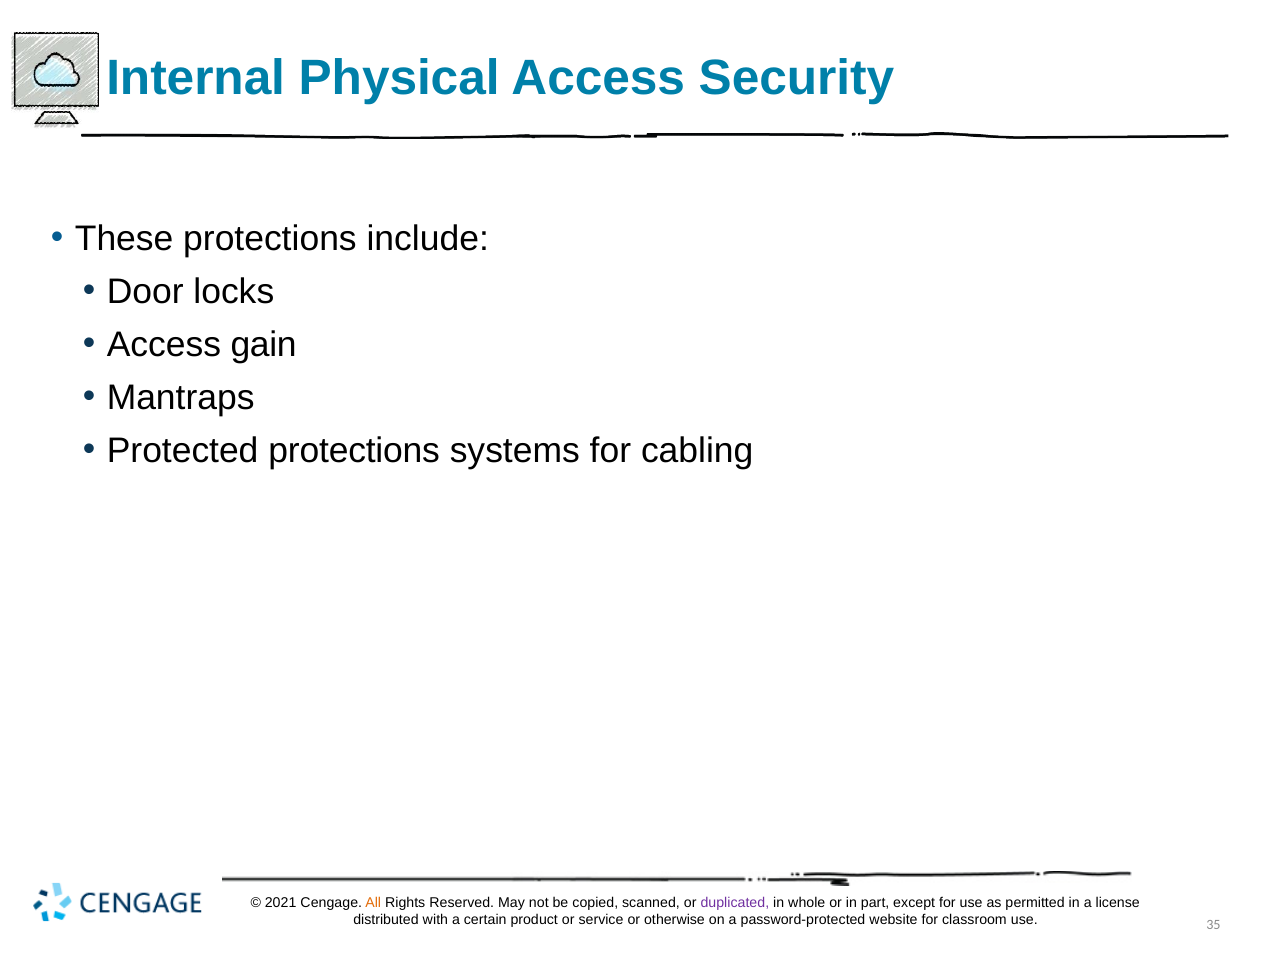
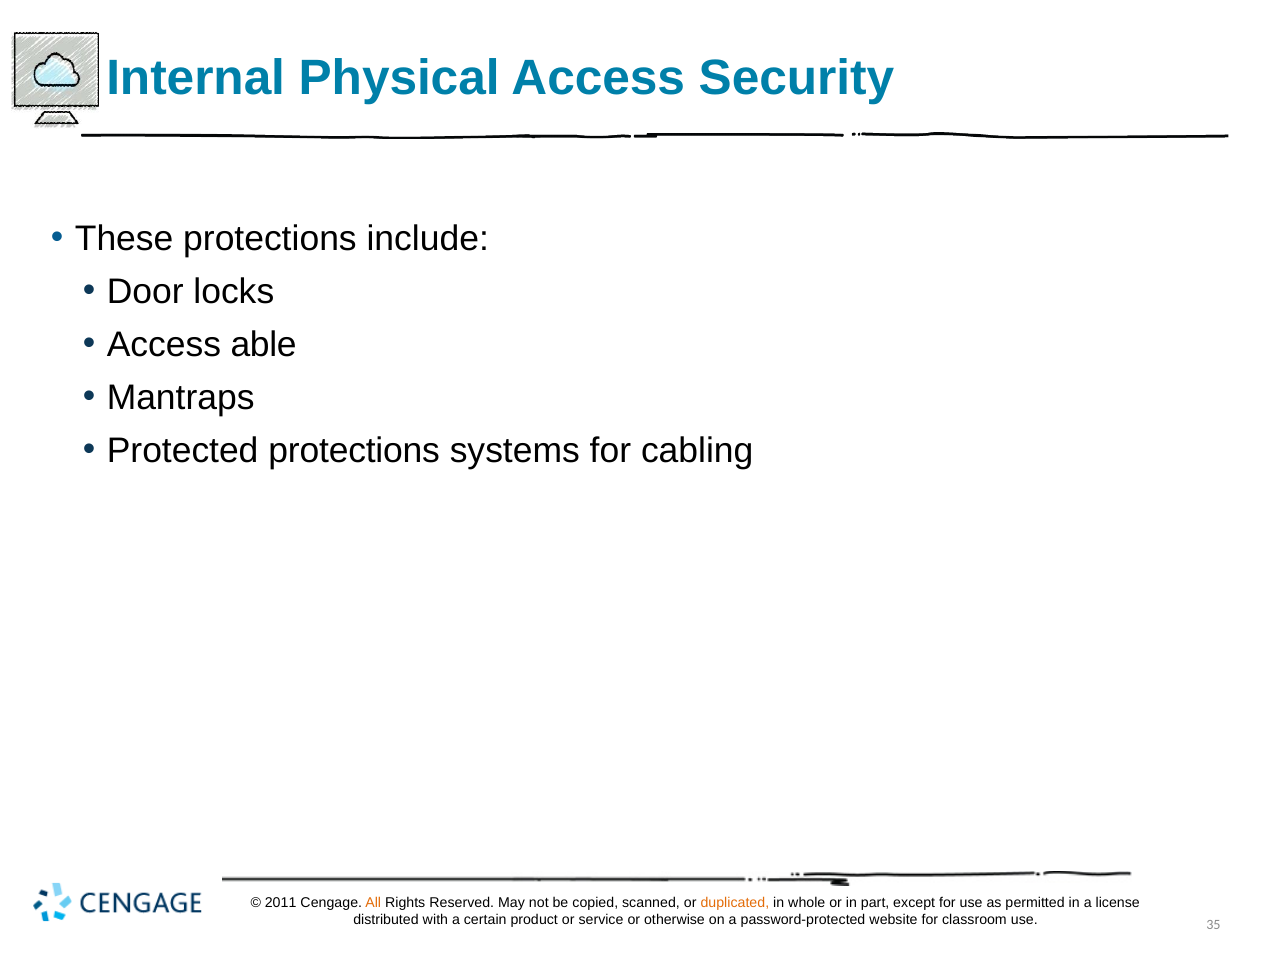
gain: gain -> able (264, 345)
2021: 2021 -> 2011 (281, 903)
duplicated colour: purple -> orange (735, 903)
